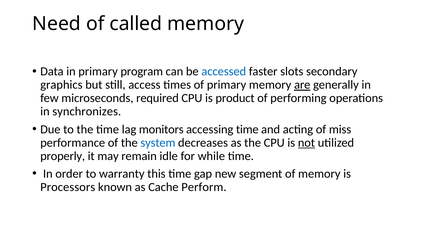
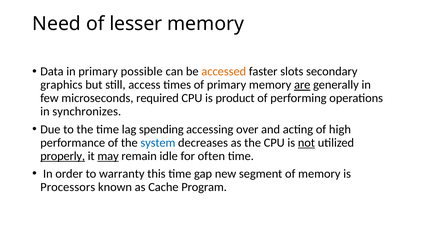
called: called -> lesser (136, 24)
program: program -> possible (142, 72)
accessed colour: blue -> orange (224, 72)
monitors: monitors -> spending (161, 130)
accessing time: time -> over (247, 130)
miss: miss -> high (340, 130)
properly underline: none -> present (63, 156)
may underline: none -> present (108, 156)
while: while -> often (211, 156)
Perform: Perform -> Program (204, 187)
